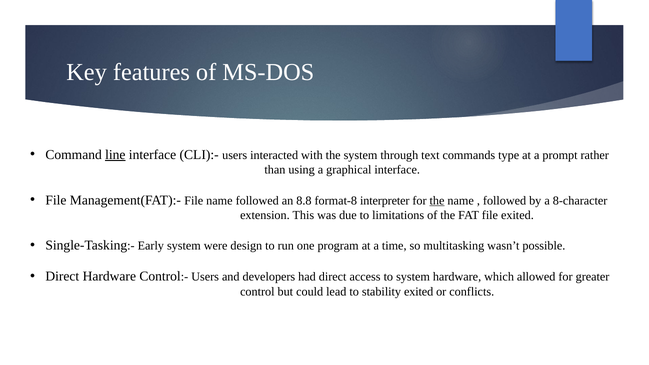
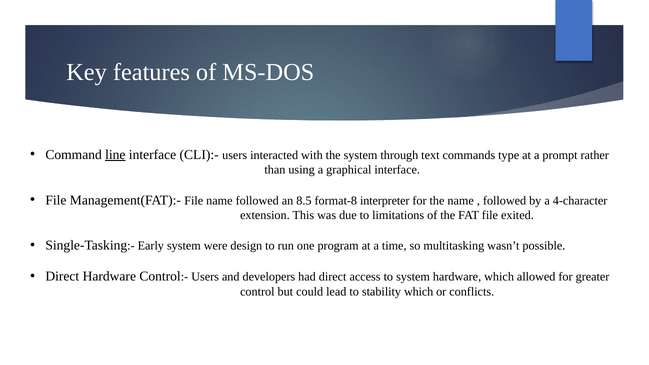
8.8: 8.8 -> 8.5 (304, 201)
the underline: present -> none (437, 201)
8-character: 8-character -> 4-character (580, 201)
stability exited: exited -> which (419, 292)
